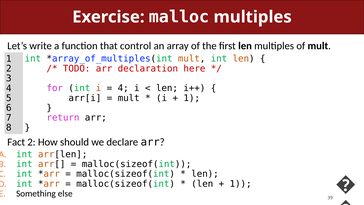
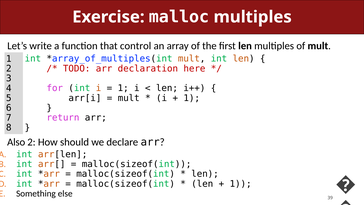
4: 4 -> 1 (123, 88)
Fact: Fact -> Also (16, 142)
